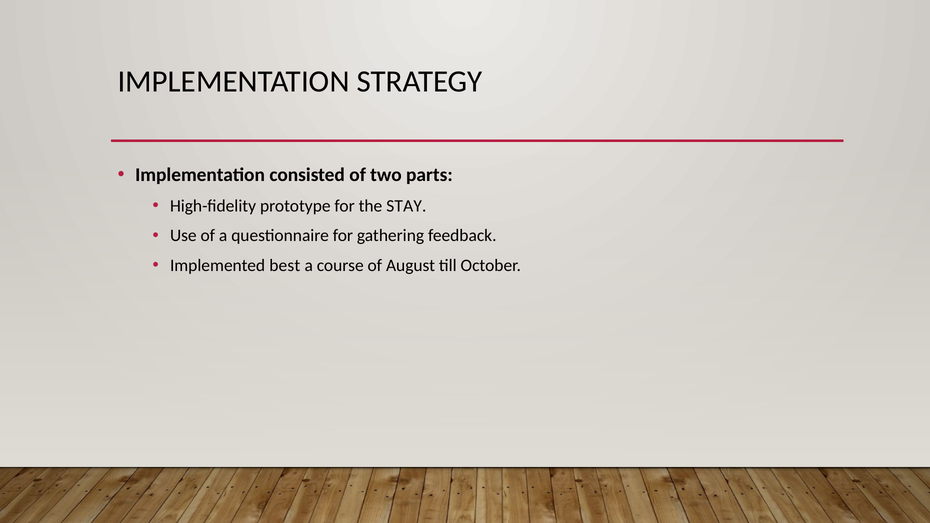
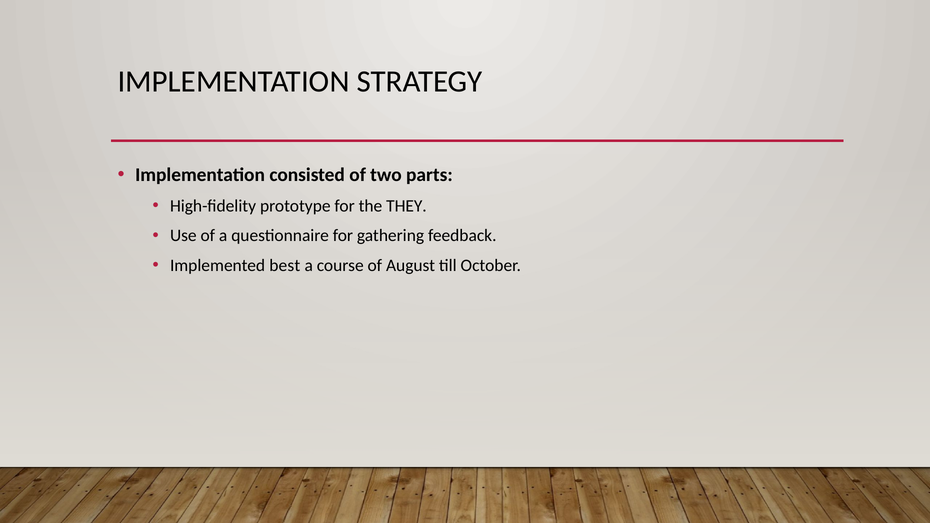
STAY: STAY -> THEY (406, 206)
